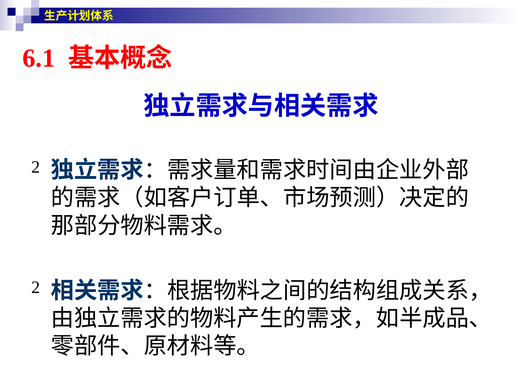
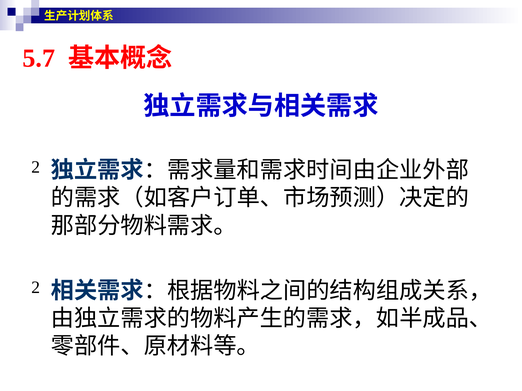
6.1: 6.1 -> 5.7 (39, 58)
